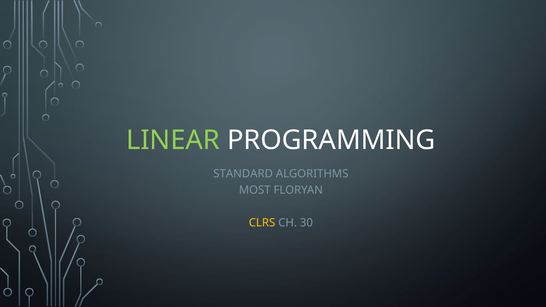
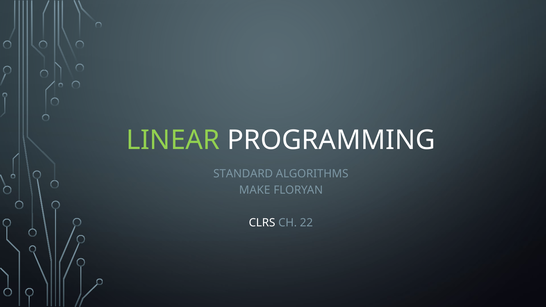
MOST: MOST -> MAKE (255, 190)
CLRS colour: yellow -> white (262, 223)
30: 30 -> 22 (306, 223)
